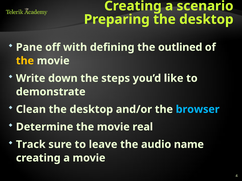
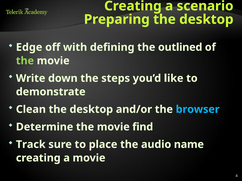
Pane: Pane -> Edge (29, 47)
the colour: yellow -> light green (25, 61)
real: real -> find (143, 127)
leave: leave -> place (103, 145)
